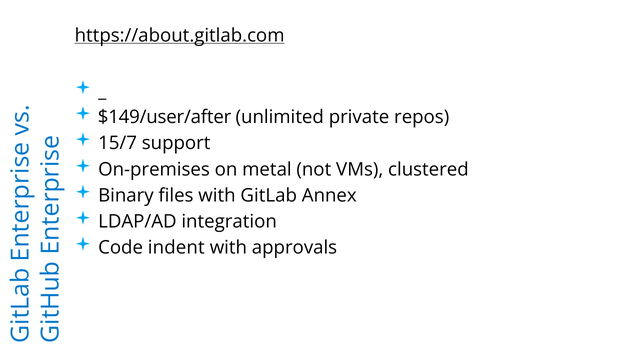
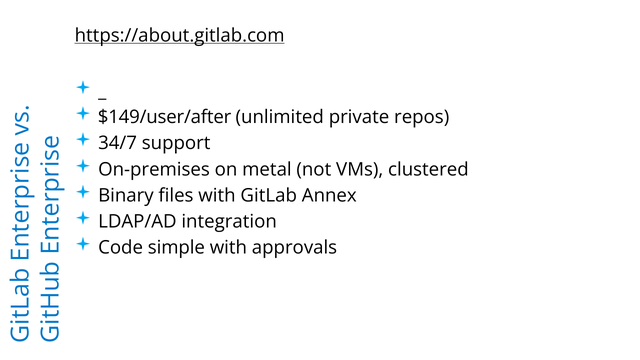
15/7: 15/7 -> 34/7 (118, 143)
indent: indent -> simple (176, 248)
